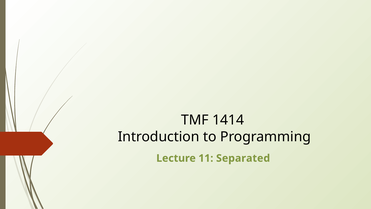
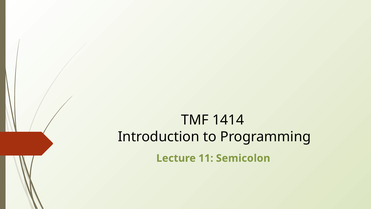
Separated: Separated -> Semicolon (243, 158)
